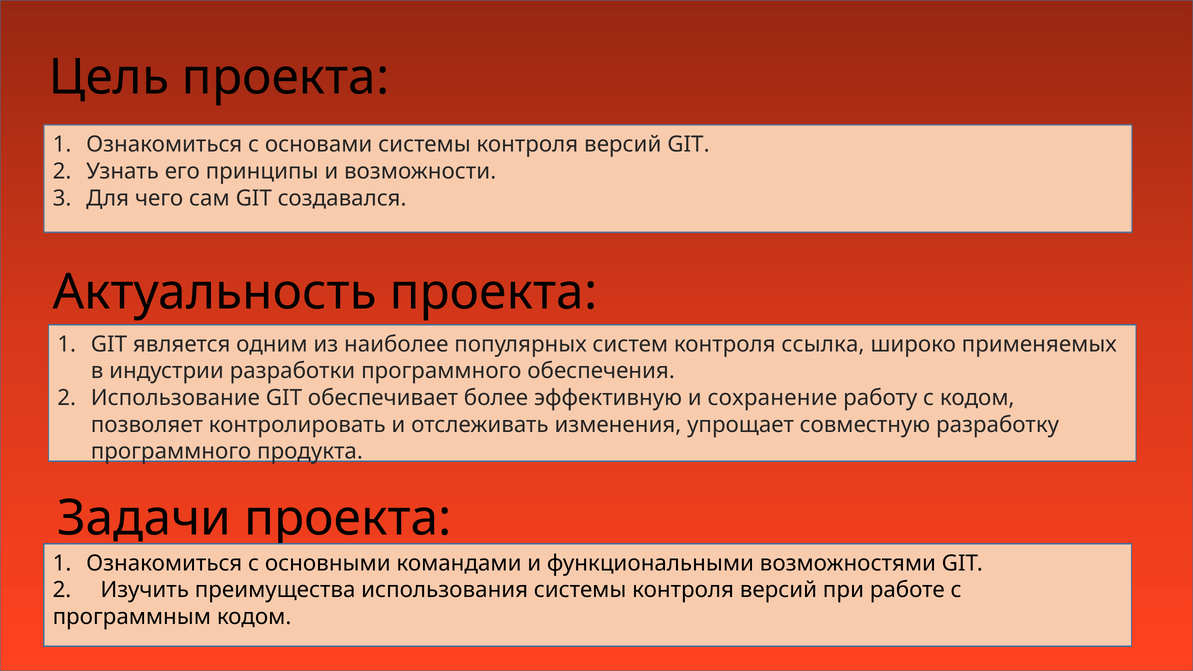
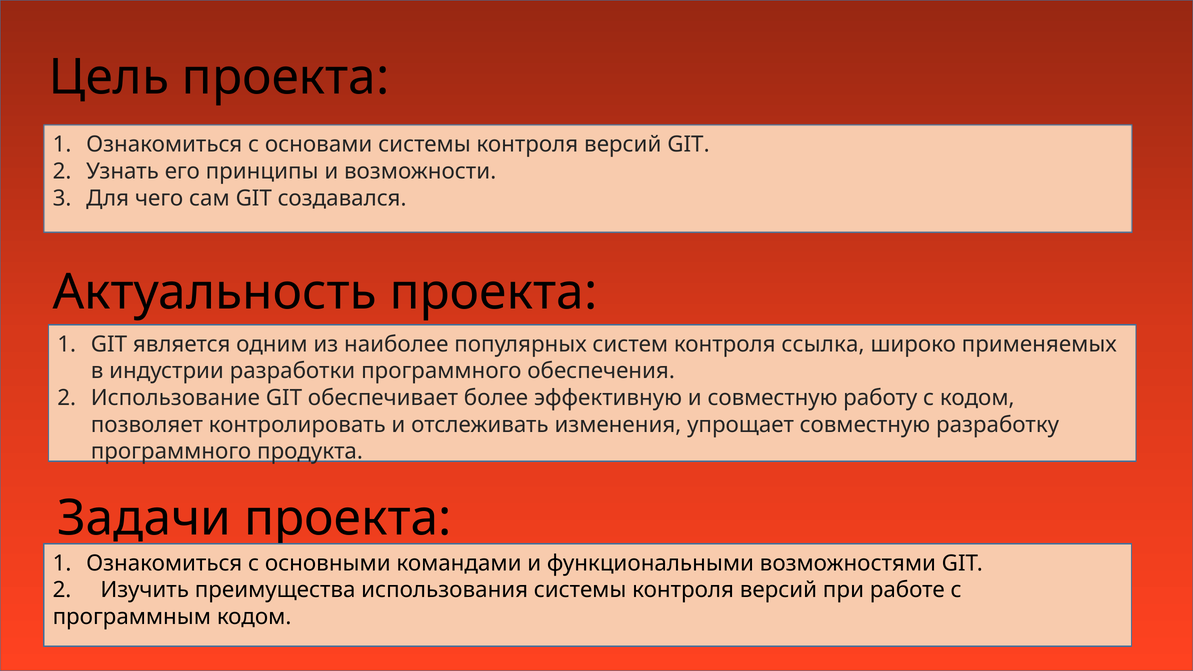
и сохранение: сохранение -> совместную (773, 398)
